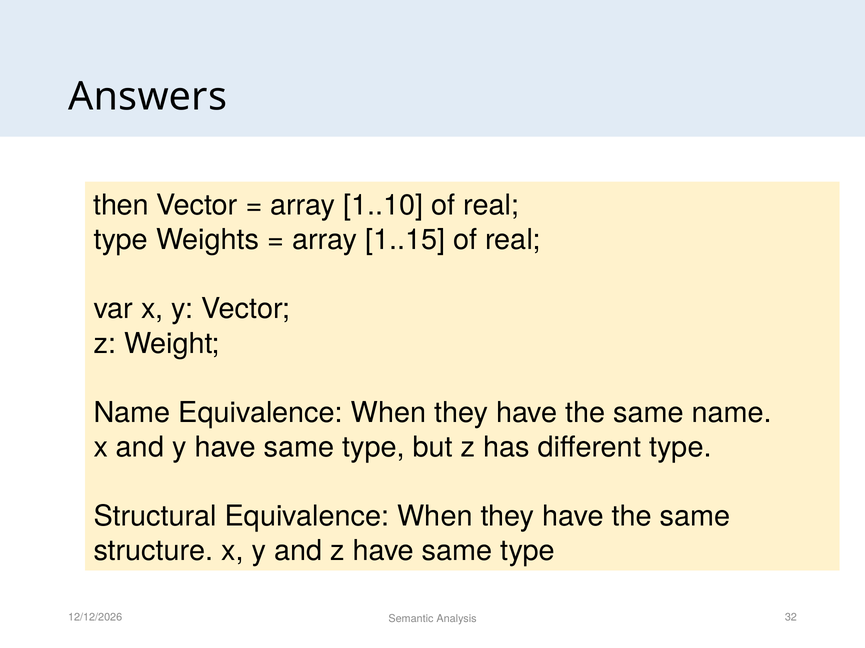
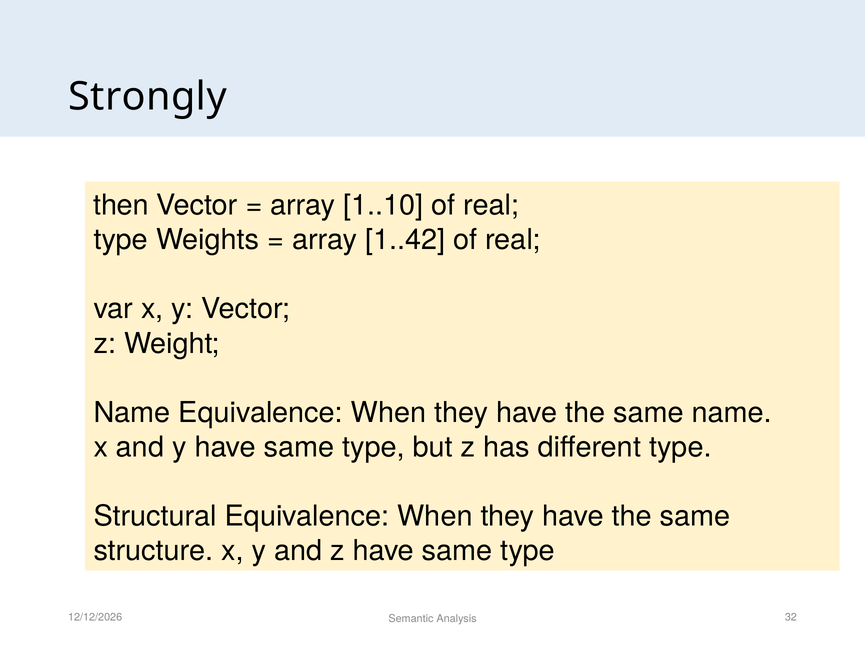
Answers: Answers -> Strongly (147, 97)
1..15: 1..15 -> 1..42 (405, 240)
